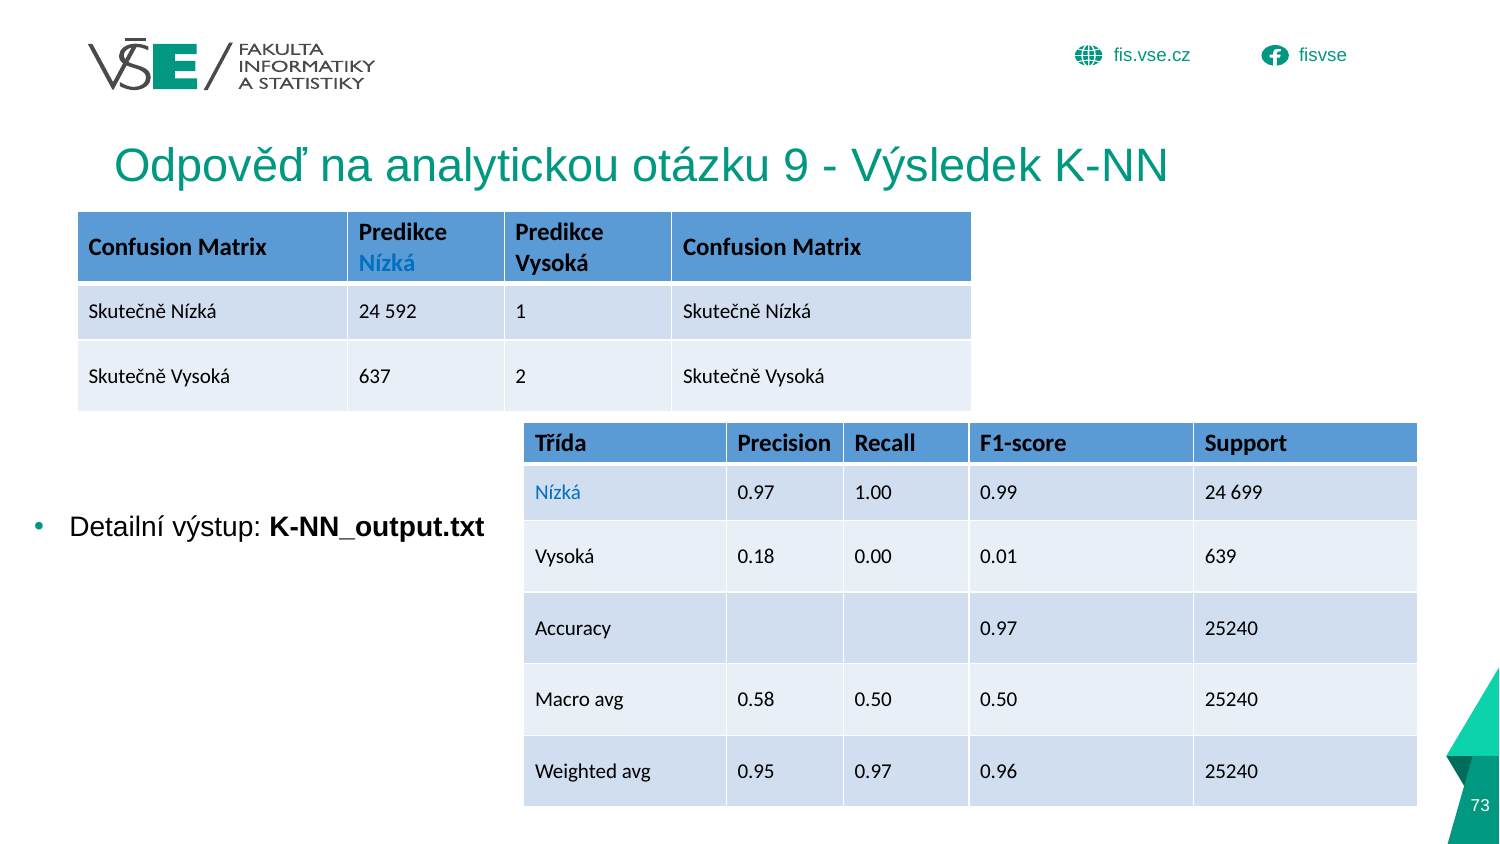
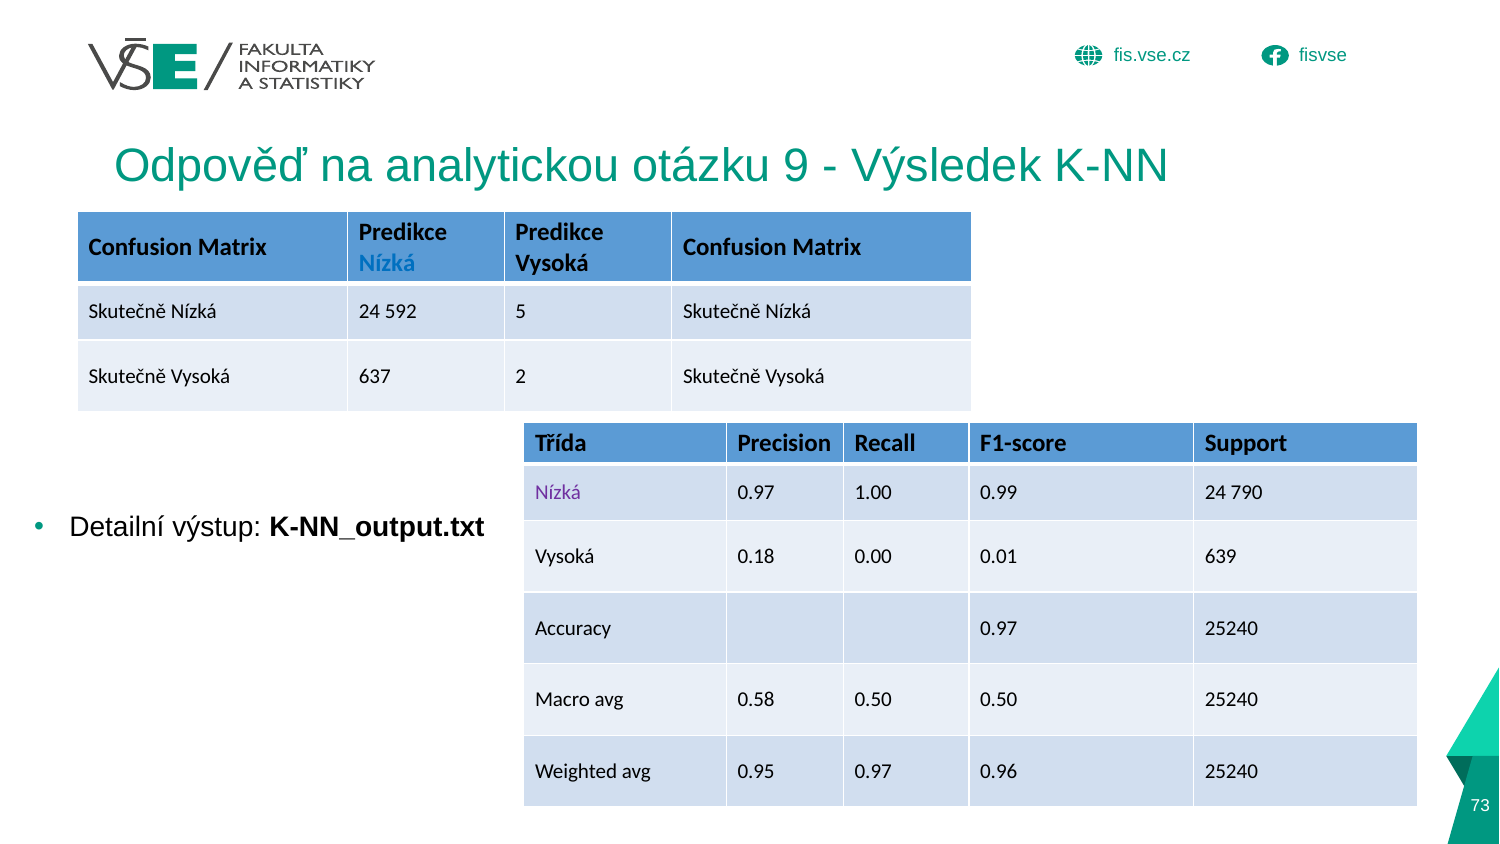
1: 1 -> 5 (521, 312)
Nízká colour: blue -> purple (558, 492)
699: 699 -> 790 (1247, 492)
